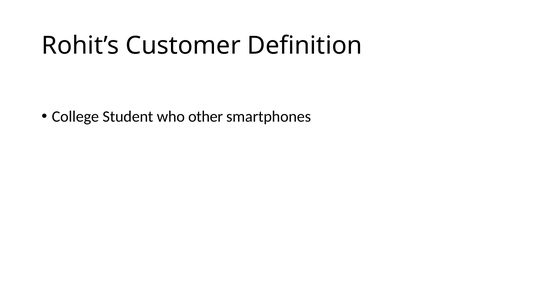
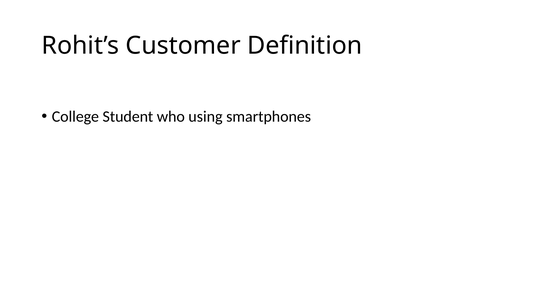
other: other -> using (205, 117)
